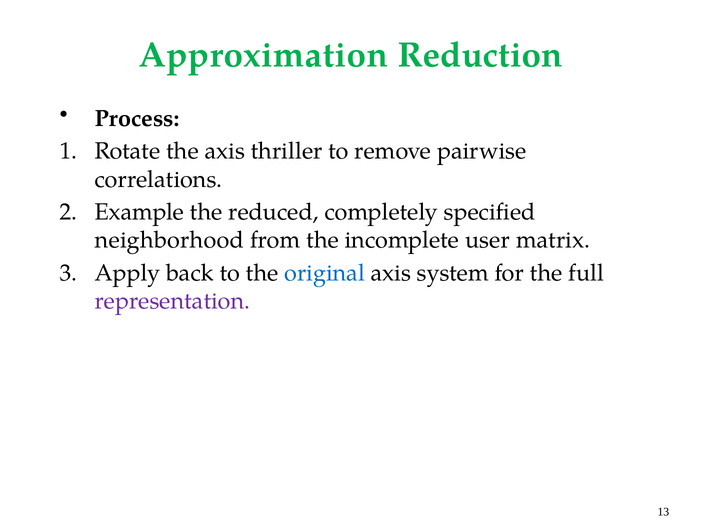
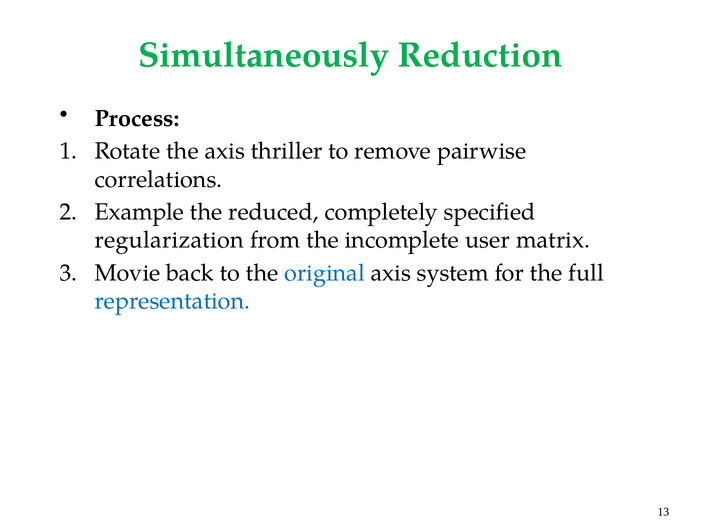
Approximation: Approximation -> Simultaneously (264, 55)
neighborhood: neighborhood -> regularization (169, 240)
Apply: Apply -> Movie (128, 273)
representation colour: purple -> blue (172, 301)
